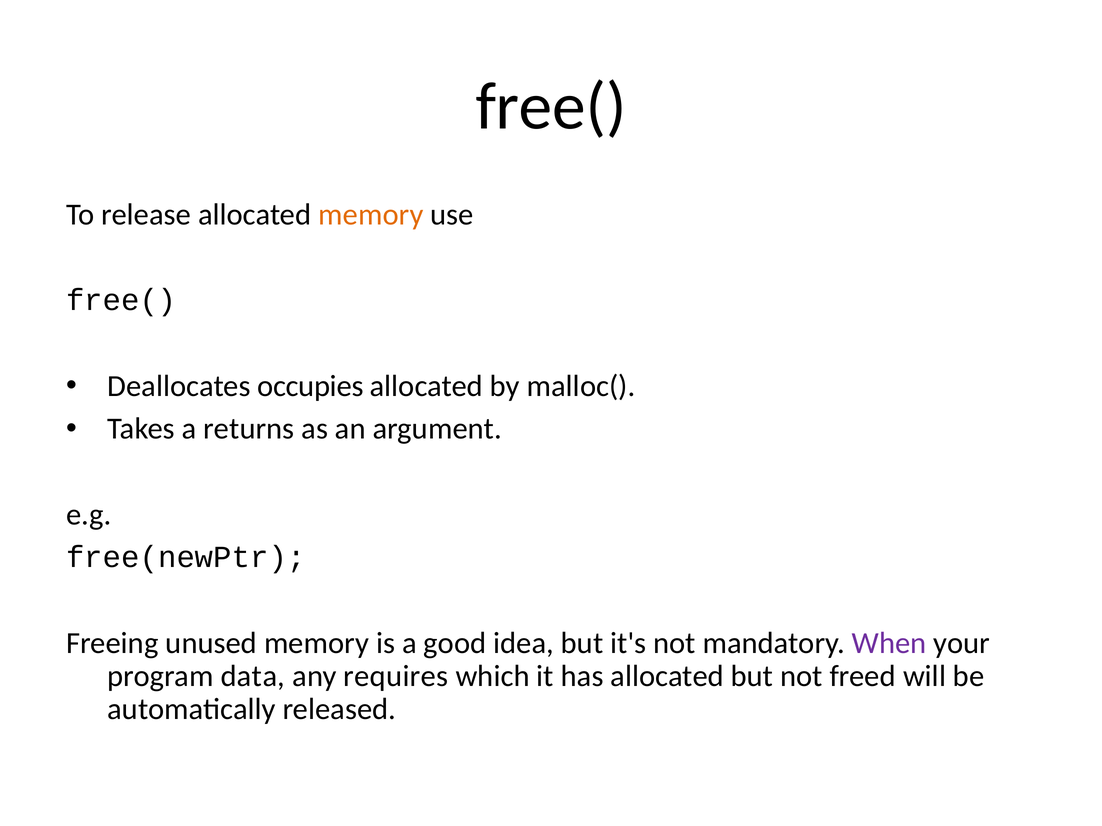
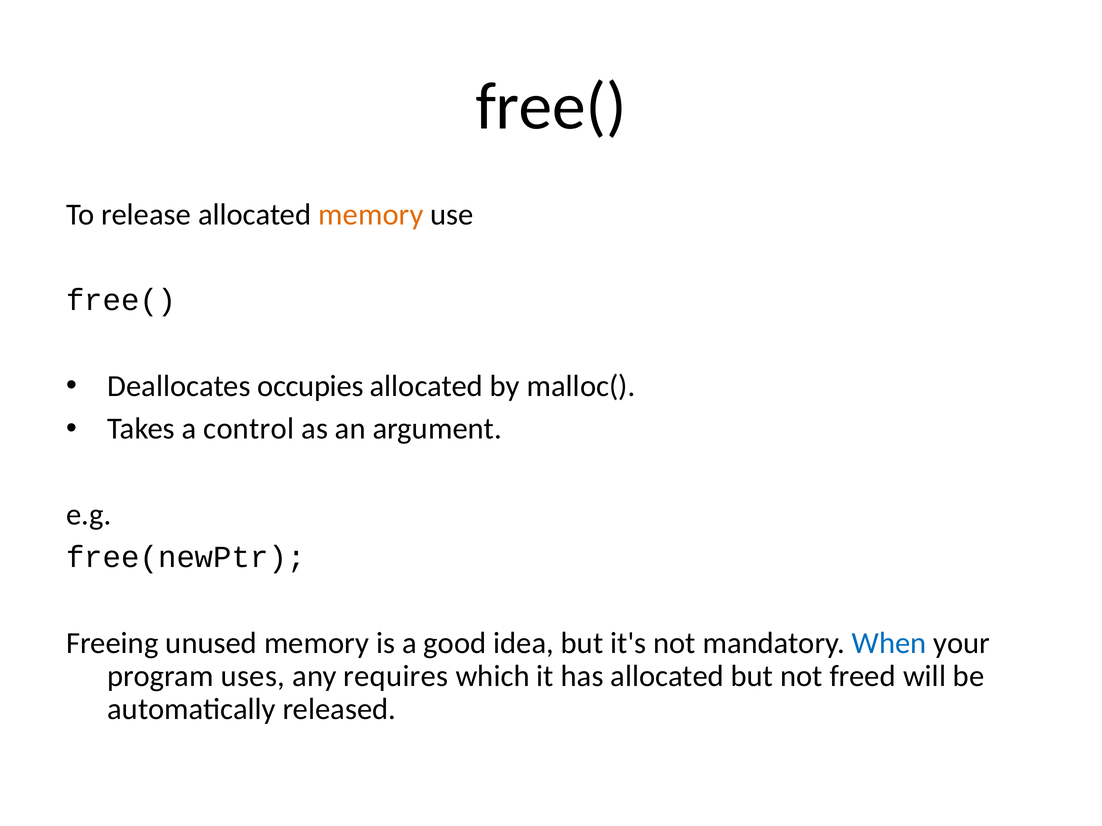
returns: returns -> control (249, 429)
When colour: purple -> blue (889, 643)
data: data -> uses (253, 676)
